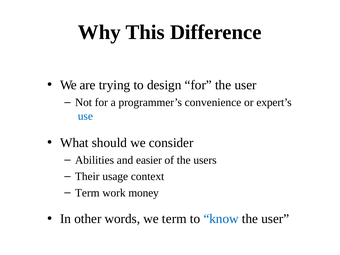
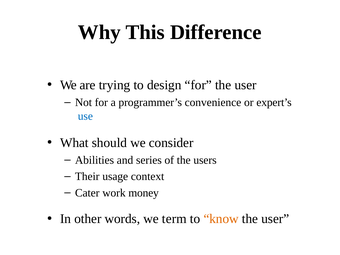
easier: easier -> series (149, 160)
Term: Term -> Cater (87, 193)
know colour: blue -> orange (221, 219)
